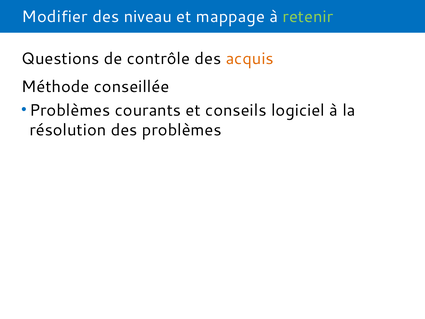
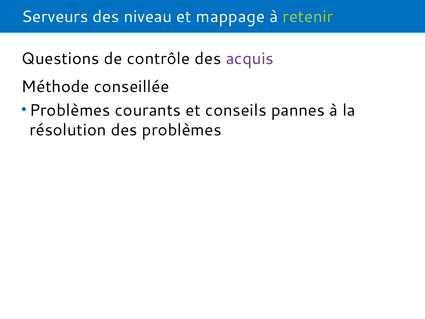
Modifier: Modifier -> Serveurs (55, 17)
acquis colour: orange -> purple (250, 59)
logiciel: logiciel -> pannes (298, 110)
